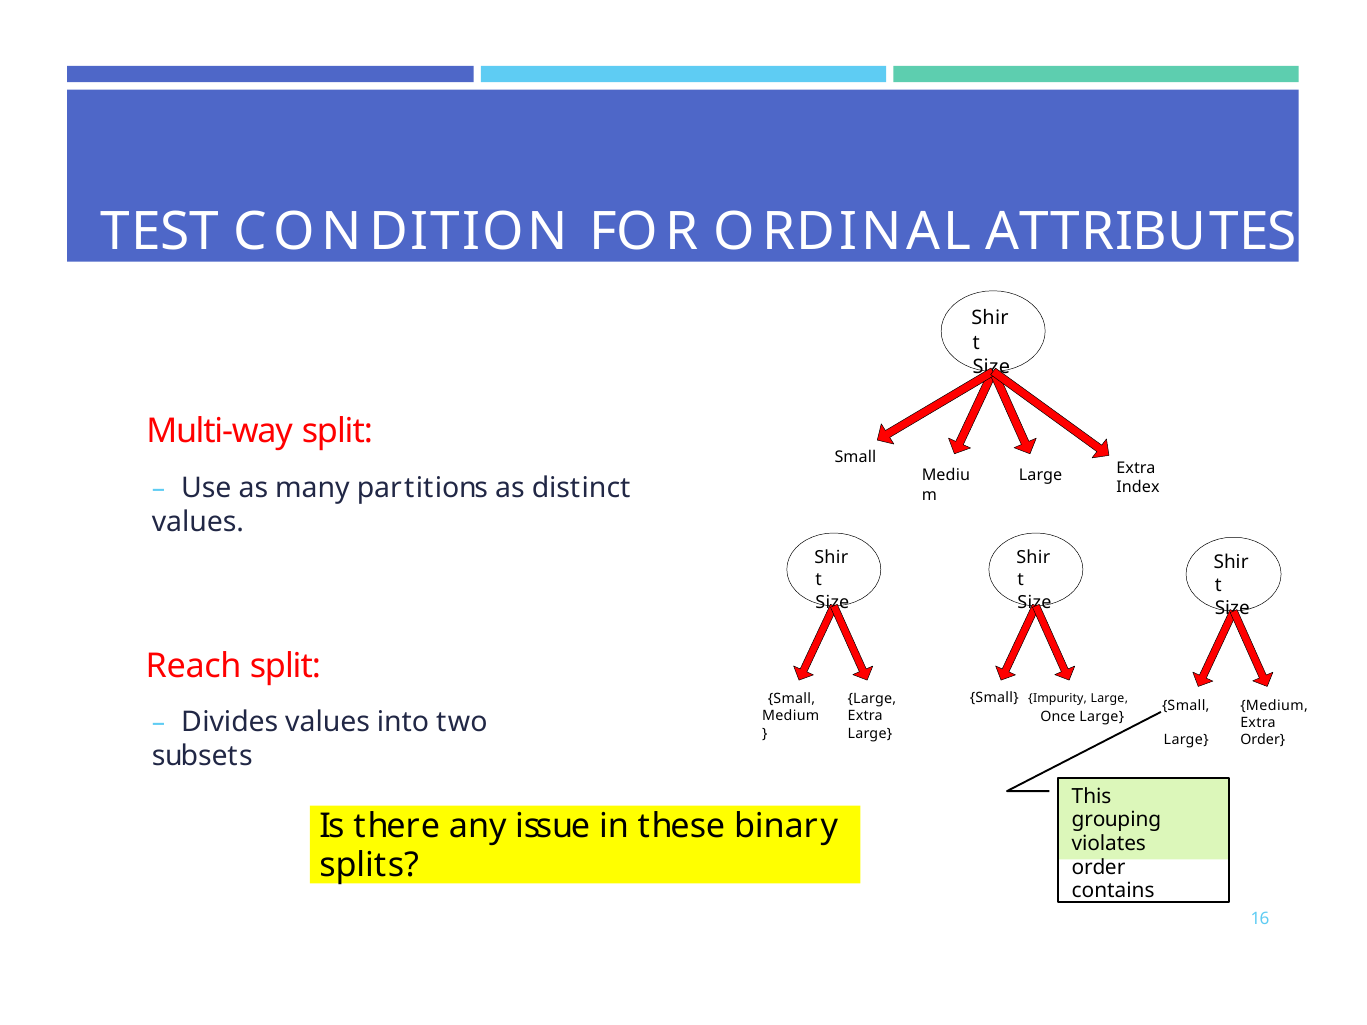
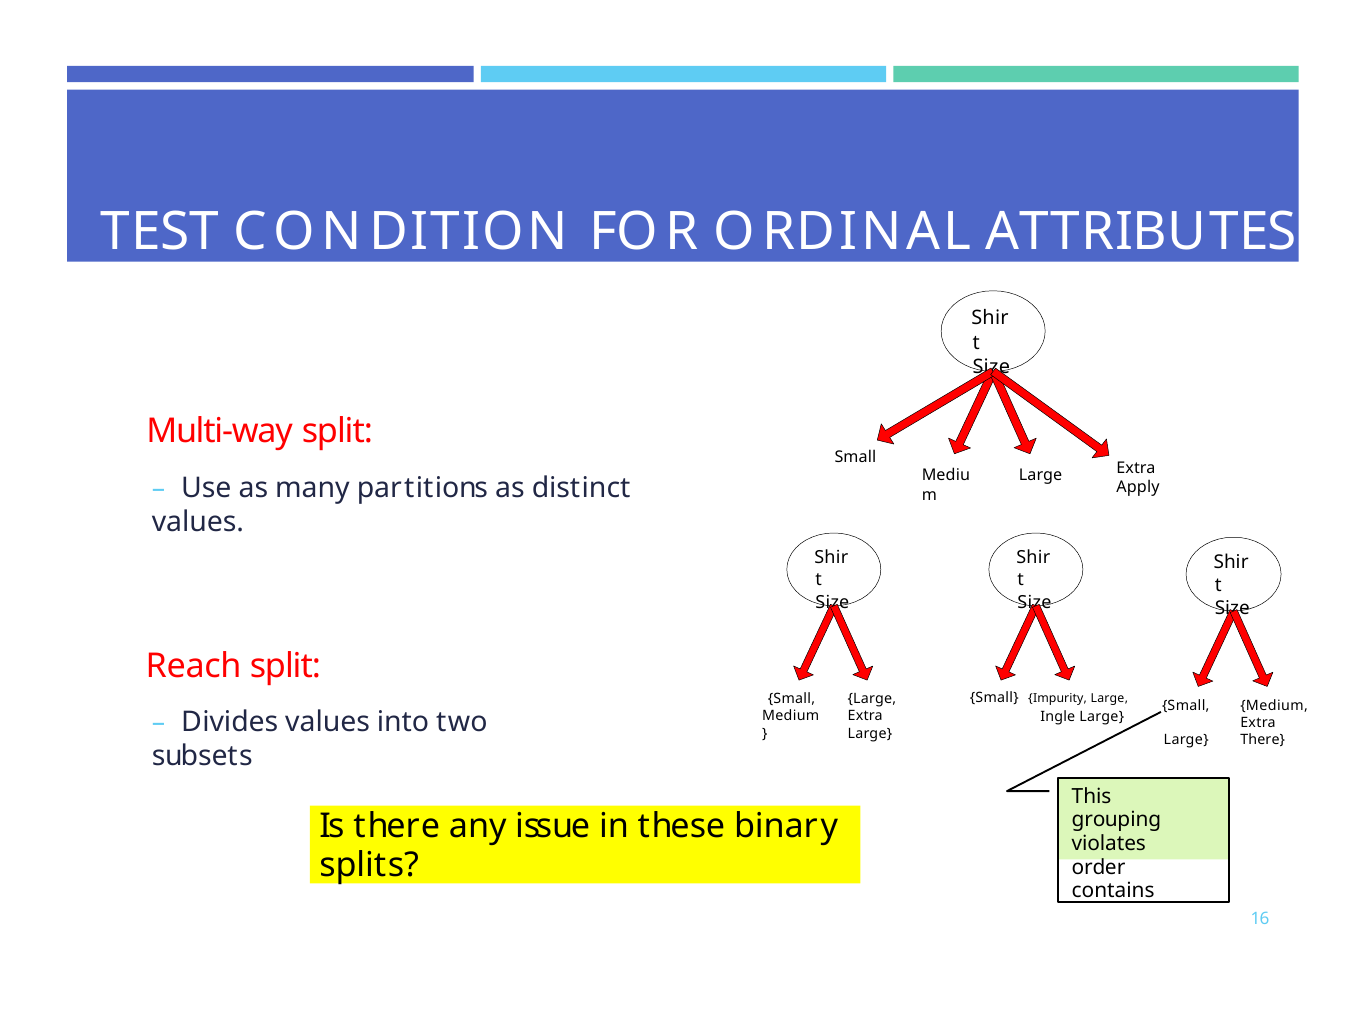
Index: Index -> Apply (1138, 487)
Once: Once -> Ingle (1058, 717)
Order: Order -> There (1263, 740)
